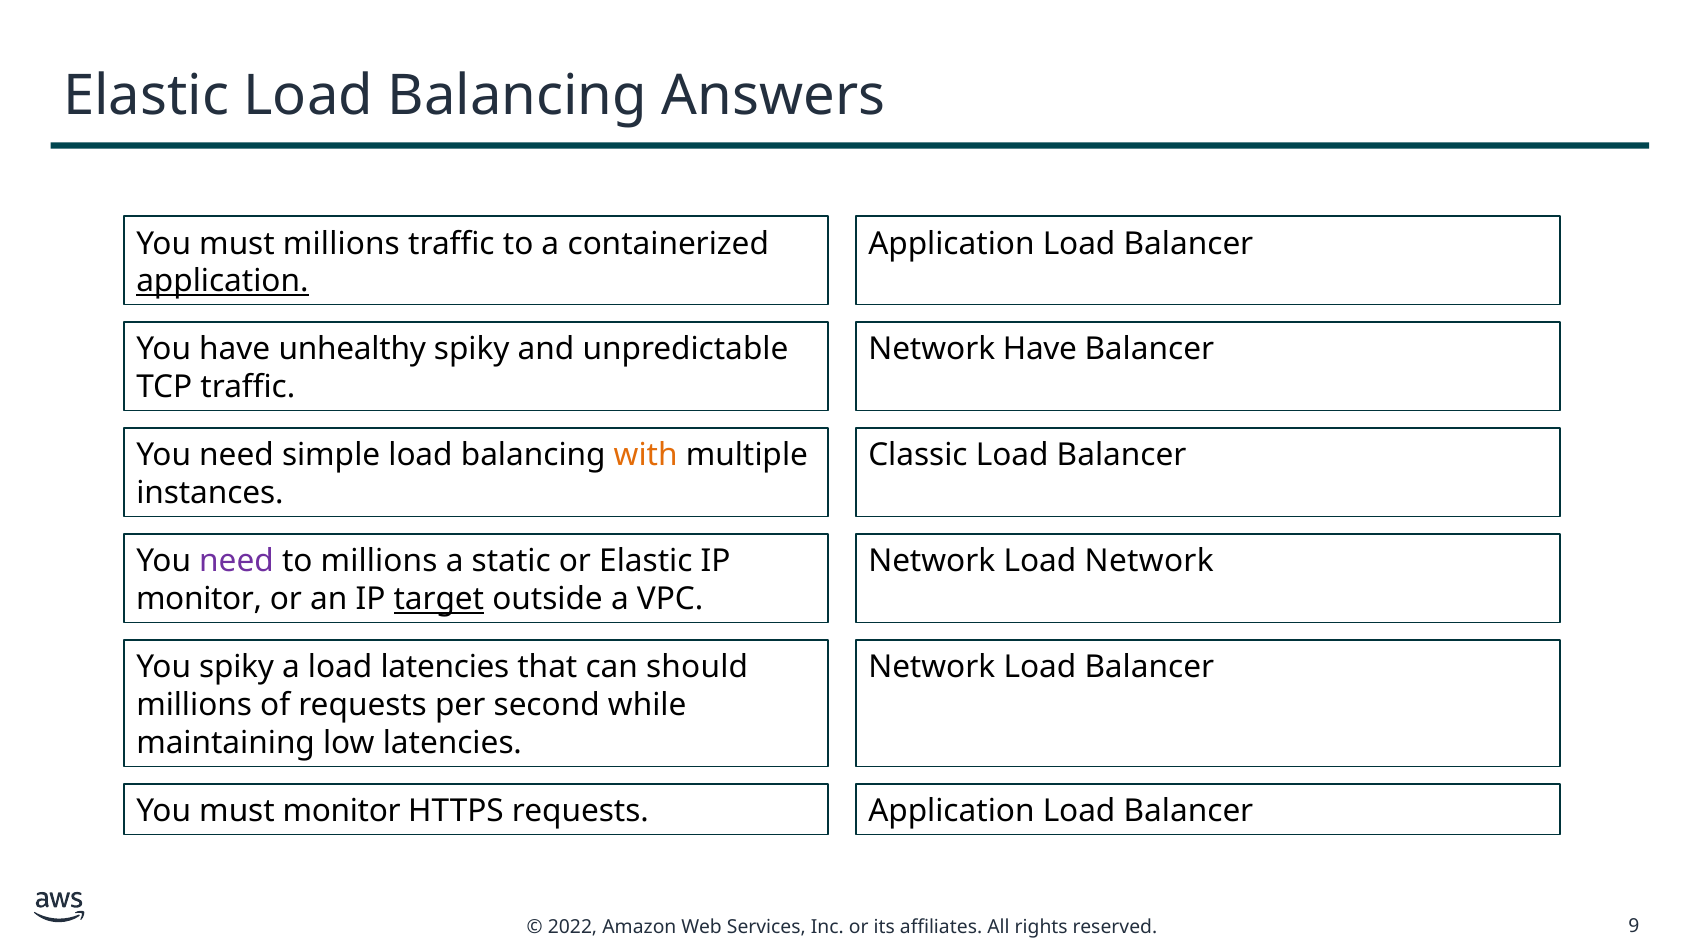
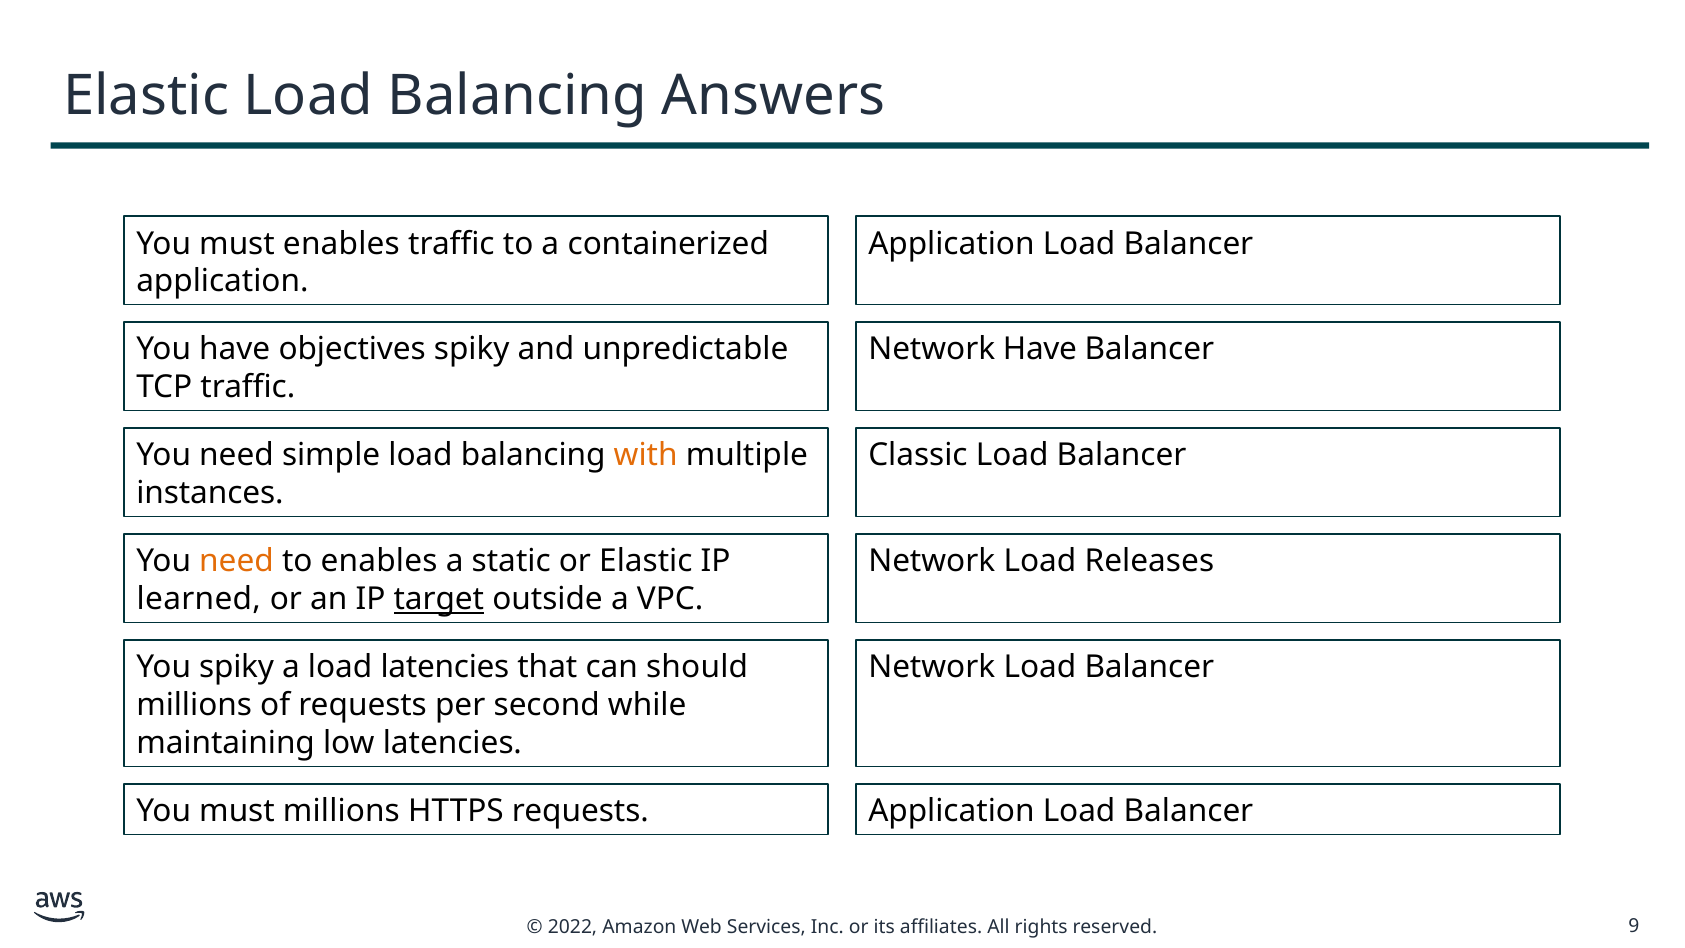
must millions: millions -> enables (341, 244)
application underline: present -> none (222, 281)
unhealthy: unhealthy -> objectives (352, 349)
need colour: purple -> orange (236, 561)
to millions: millions -> enables (379, 561)
Load Network: Network -> Releases (1149, 561)
monitor: monitor -> learned (199, 599)
must monitor: monitor -> millions (341, 811)
